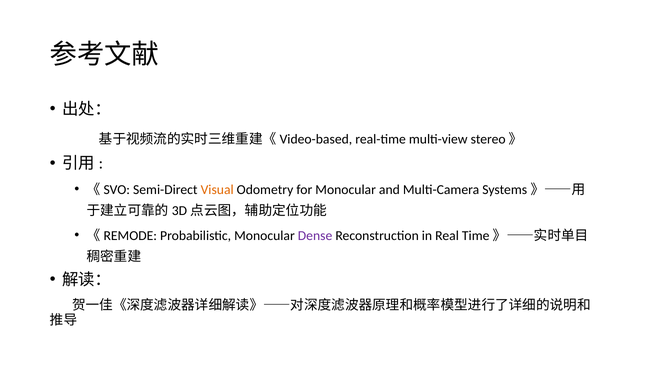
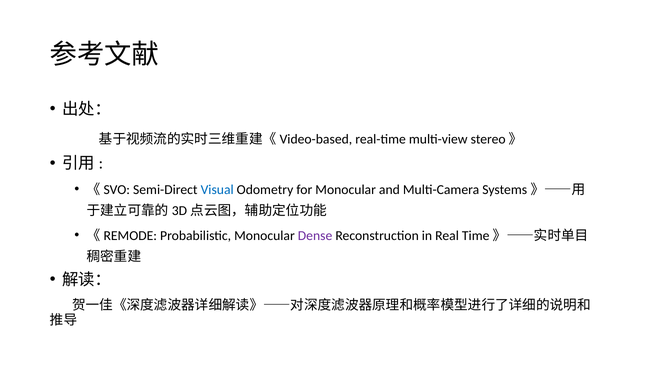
Visual colour: orange -> blue (217, 190)
